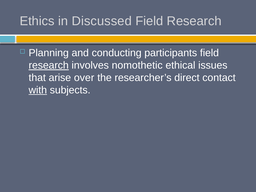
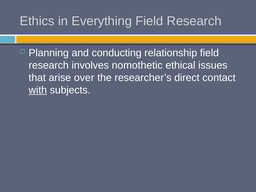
Discussed: Discussed -> Everything (102, 21)
participants: participants -> relationship (171, 53)
research underline: present -> none (49, 65)
